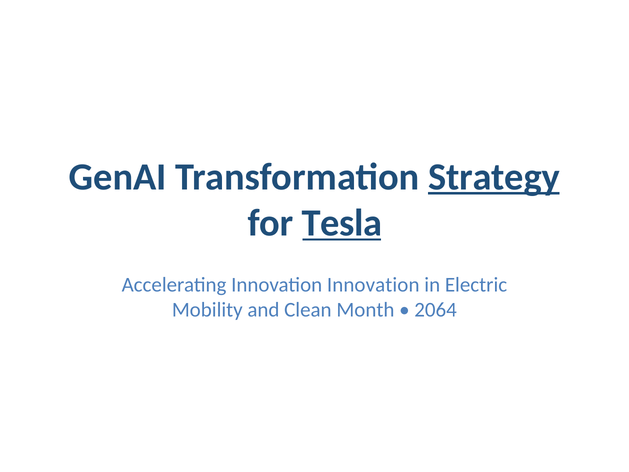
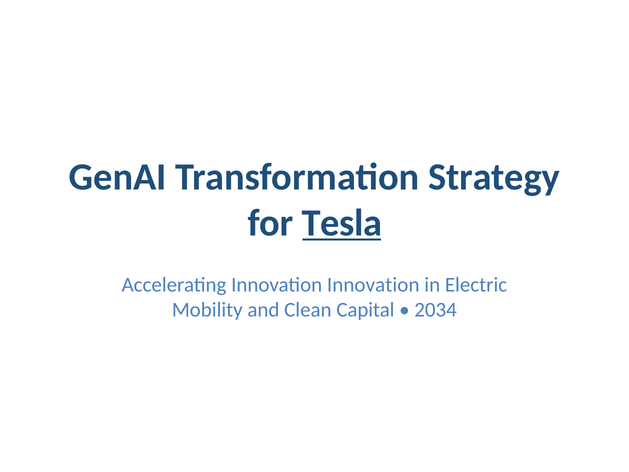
Strategy underline: present -> none (494, 177)
Month: Month -> Capital (365, 310)
2064: 2064 -> 2034 (436, 310)
